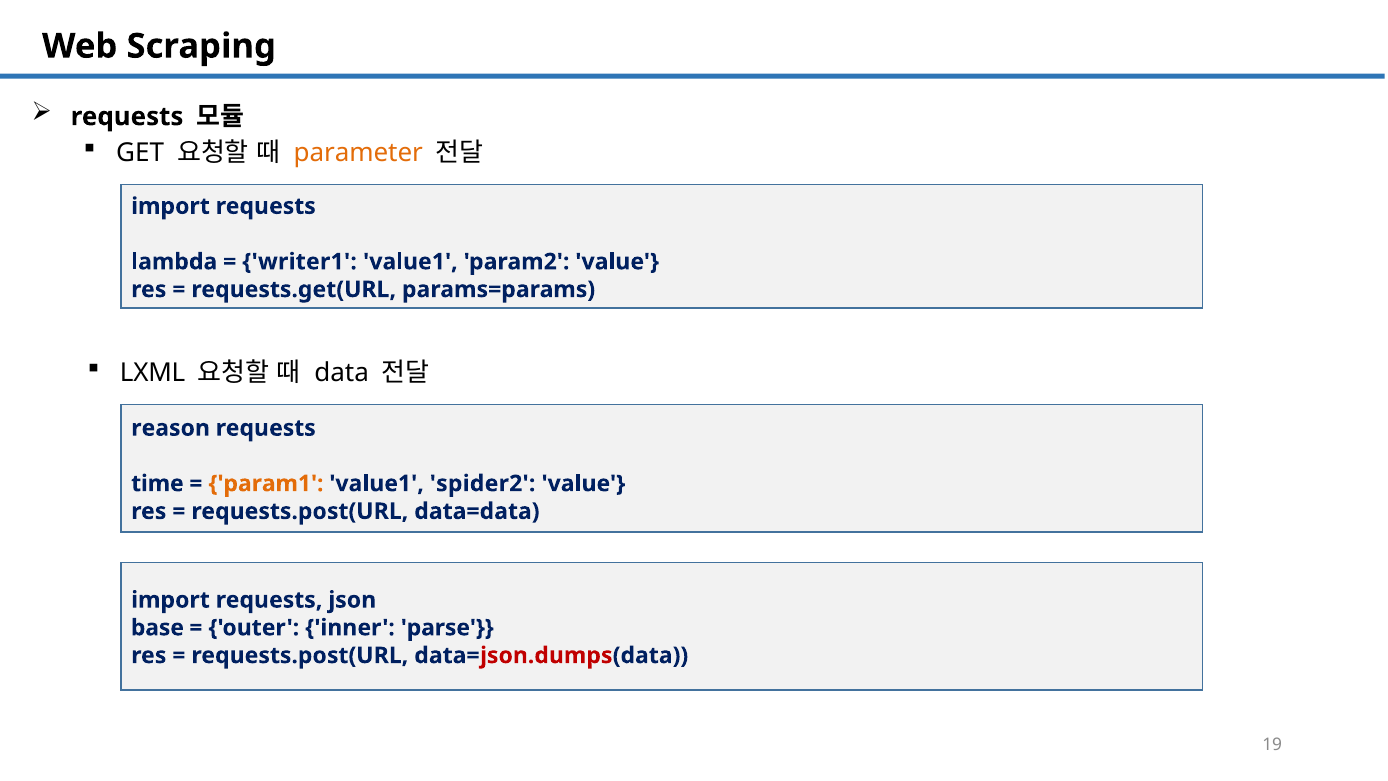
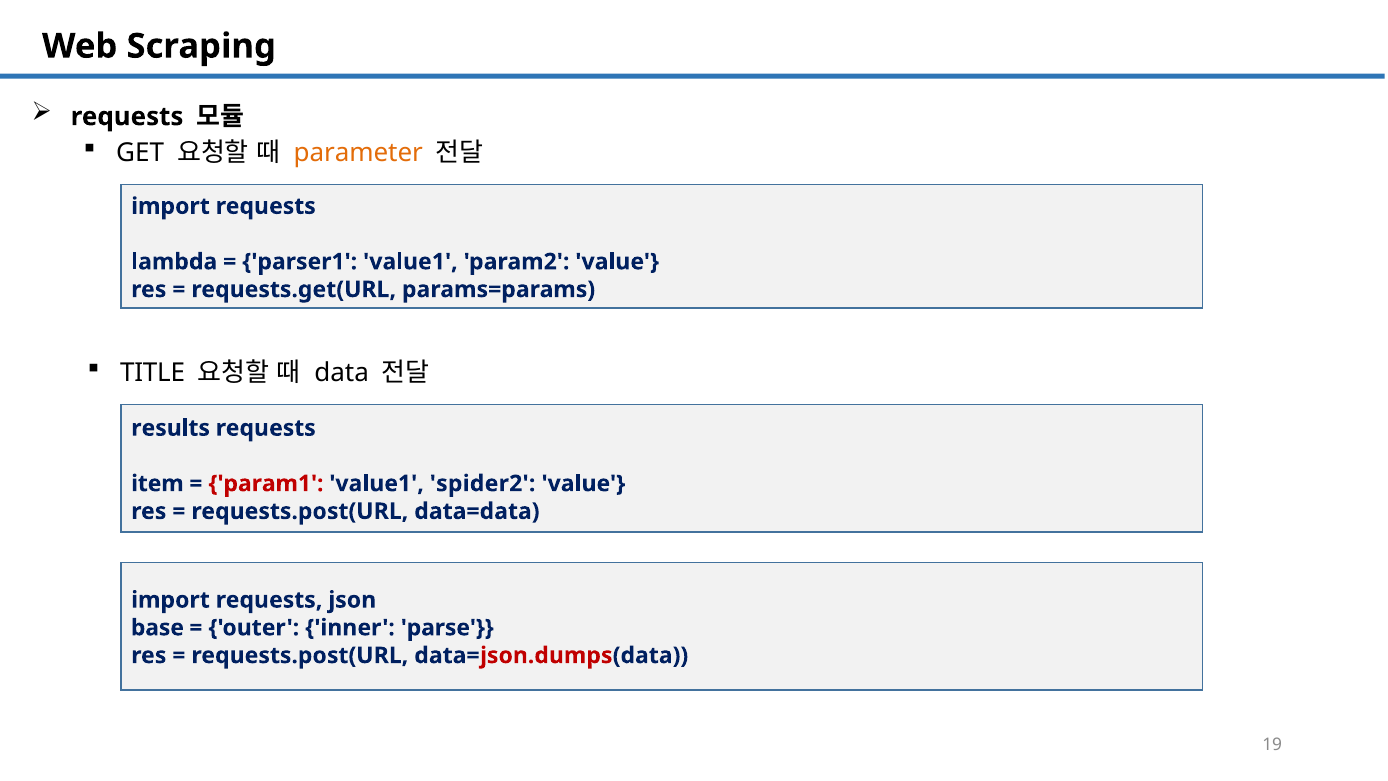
writer1: writer1 -> parser1 (300, 262)
LXML: LXML -> TITLE (153, 373)
reason: reason -> results (171, 428)
time: time -> item (157, 483)
param1 colour: orange -> red (266, 483)
